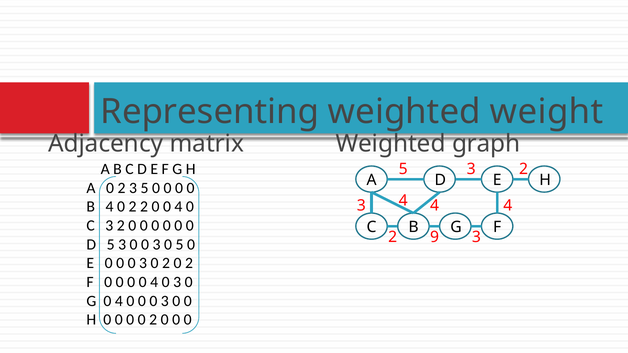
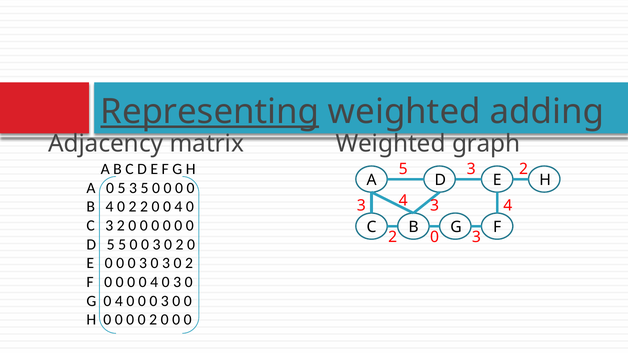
Representing underline: none -> present (210, 112)
weight: weight -> adding (547, 112)
A 0 2: 2 -> 5 (122, 188)
4 4: 4 -> 3 (435, 206)
9: 9 -> 0 (435, 237)
D 5 3: 3 -> 5 (122, 245)
5: 5 -> 2 (180, 245)
3 0 2: 2 -> 3 (166, 263)
